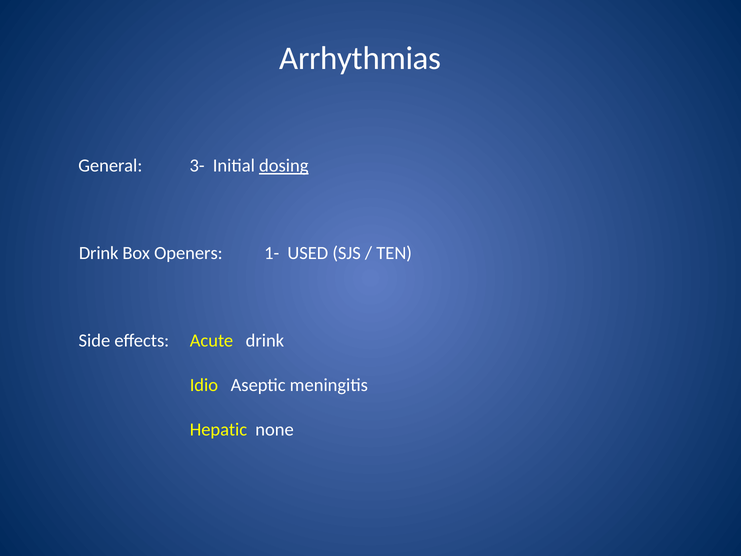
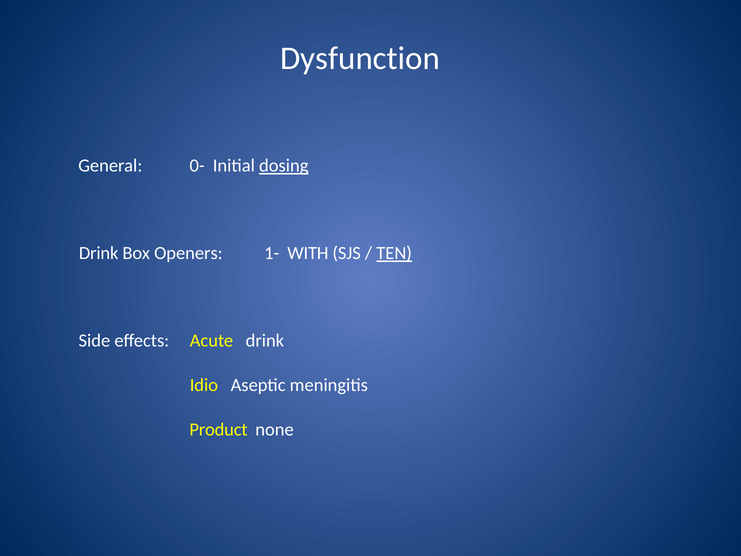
Arrhythmias: Arrhythmias -> Dysfunction (360, 58)
3-: 3- -> 0- (197, 166)
USED: USED -> WITH (308, 253)
TEN underline: none -> present (394, 253)
Hepatic: Hepatic -> Product (219, 430)
